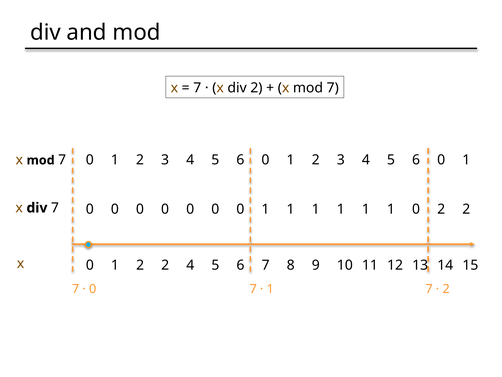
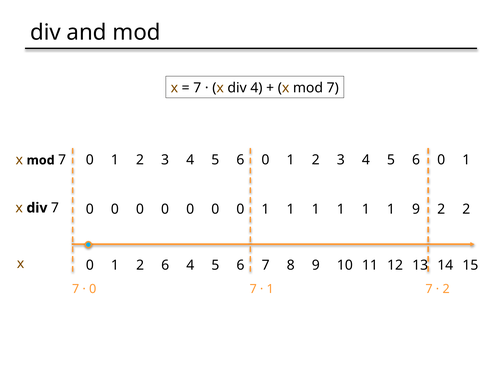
div 2: 2 -> 4 (256, 88)
1 0: 0 -> 9 (416, 209)
1 2 2: 2 -> 6 (165, 265)
